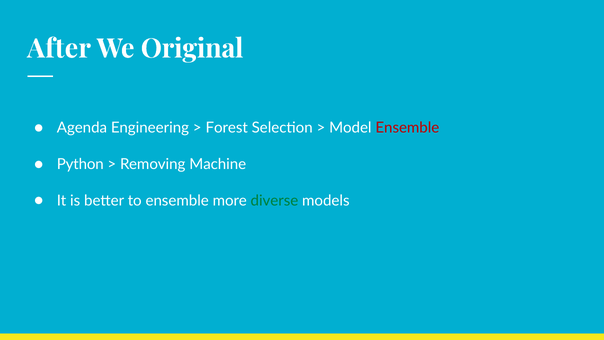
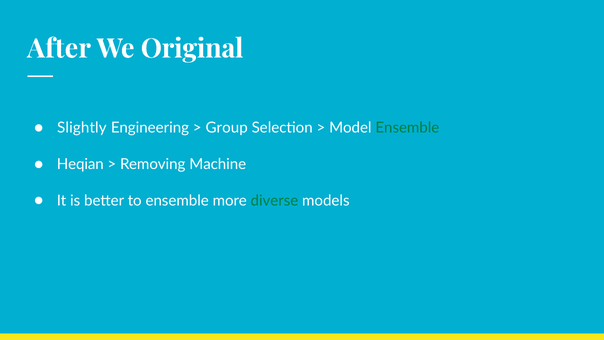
Agenda: Agenda -> Slightly (82, 128)
Forest: Forest -> Group (227, 128)
Ensemble colour: red -> green (407, 128)
Python: Python -> Heqian (80, 164)
